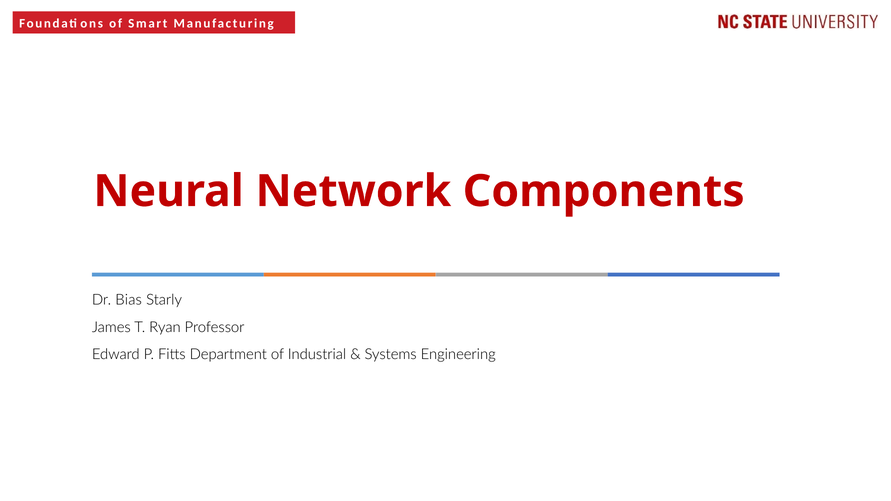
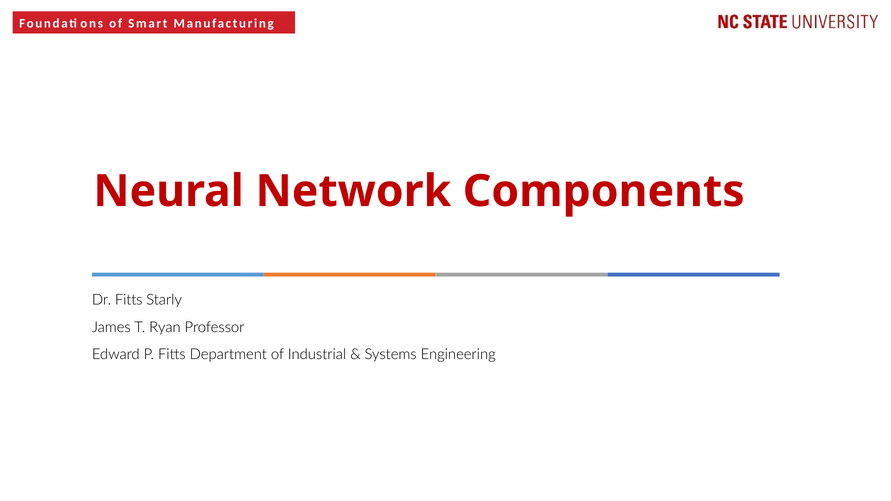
Dr Bias: Bias -> Fitts (129, 300)
